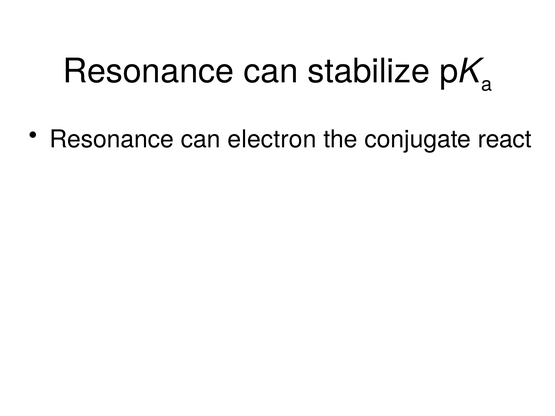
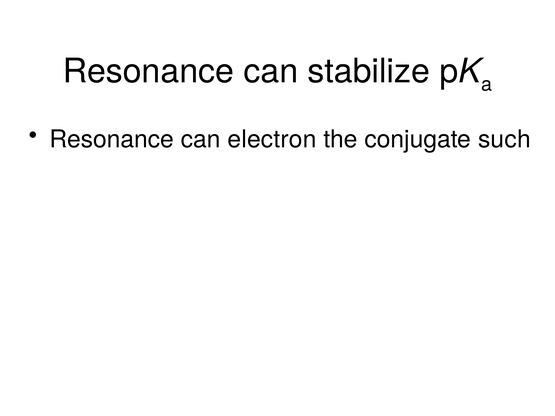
react: react -> such (504, 140)
